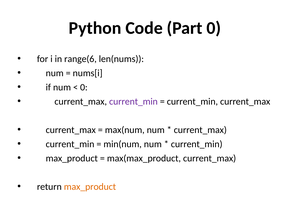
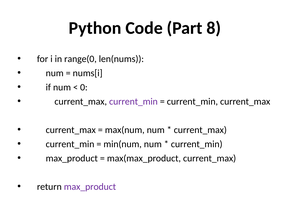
Part 0: 0 -> 8 (214, 28)
range(6: range(6 -> range(0 (80, 59)
max_product colour: orange -> purple (90, 186)
